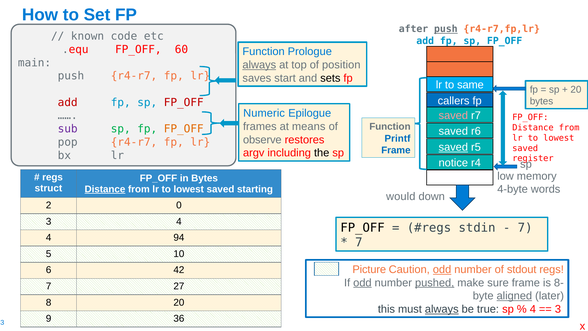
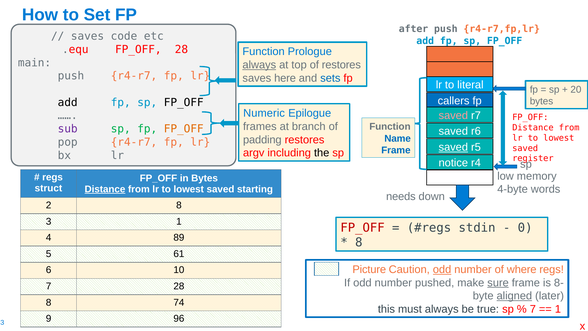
push underline: present -> none (446, 29)
known: known -> saves (87, 36)
FP_OFF 60: 60 -> 28 (181, 49)
of position: position -> restores (341, 65)
start: start -> here (285, 78)
sets colour: black -> blue (330, 78)
same: same -> literal (470, 85)
add colour: red -> black (68, 102)
FP_OFF colour: red -> black (184, 102)
means: means -> branch (309, 126)
Printf: Printf -> Name (398, 138)
observe: observe -> padding (262, 140)
would: would -> needs (401, 196)
2 0: 0 -> 8 (179, 205)
3 4: 4 -> 1 (179, 221)
FP_OFF colour: black -> red (363, 228)
7: 7 -> 0 (525, 228)
94: 94 -> 89 (179, 238)
7: 7 -> 8 (359, 242)
10: 10 -> 61 (179, 254)
stdout: stdout -> where (522, 269)
42: 42 -> 10 (179, 270)
odd underline: present -> none (362, 282)
pushed underline: present -> none (435, 282)
sure underline: none -> present (498, 282)
7 27: 27 -> 28 (179, 286)
8 20: 20 -> 74 (179, 302)
always underline: present -> none (442, 309)
4: 4 -> 7 (533, 309)
3: 3 -> 1 (558, 309)
36: 36 -> 96 (179, 318)
